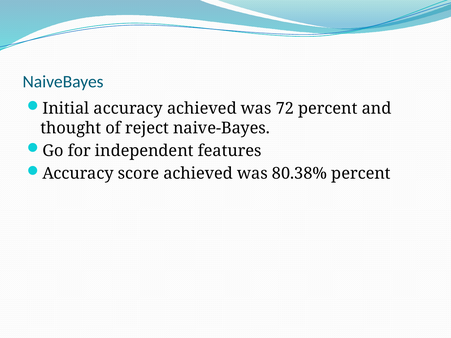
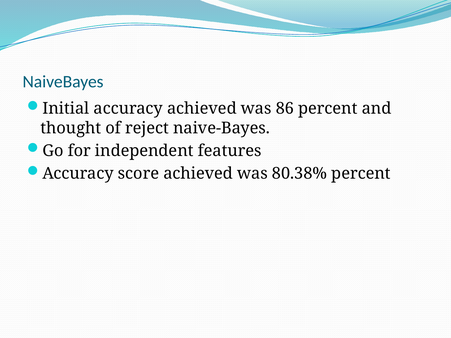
72: 72 -> 86 (285, 109)
